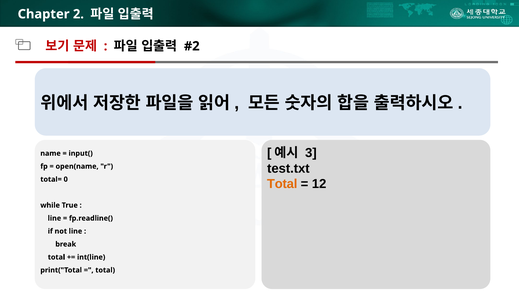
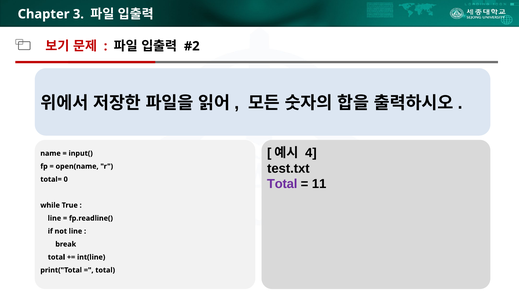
2: 2 -> 3 (78, 14)
3: 3 -> 4 (311, 153)
Total colour: orange -> purple (282, 184)
12: 12 -> 11 (319, 184)
